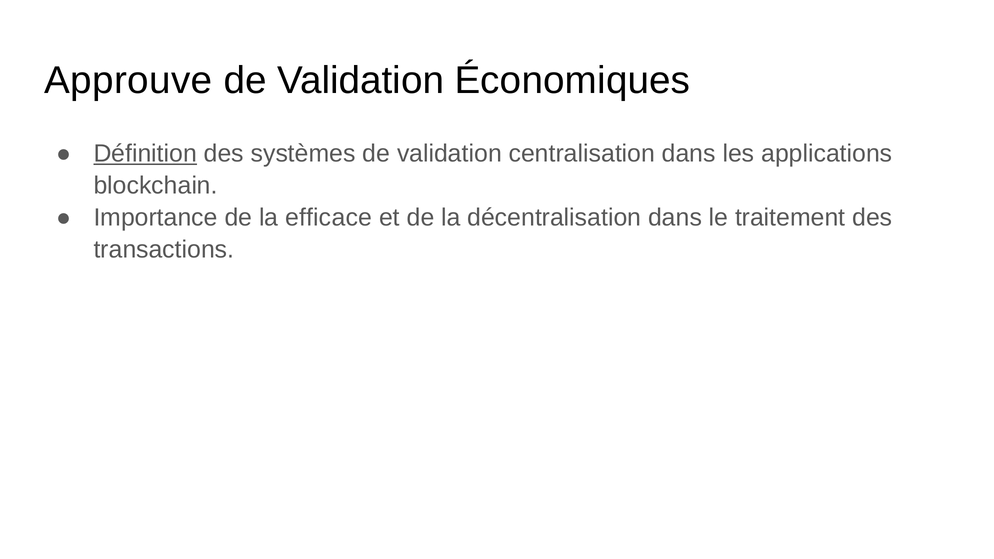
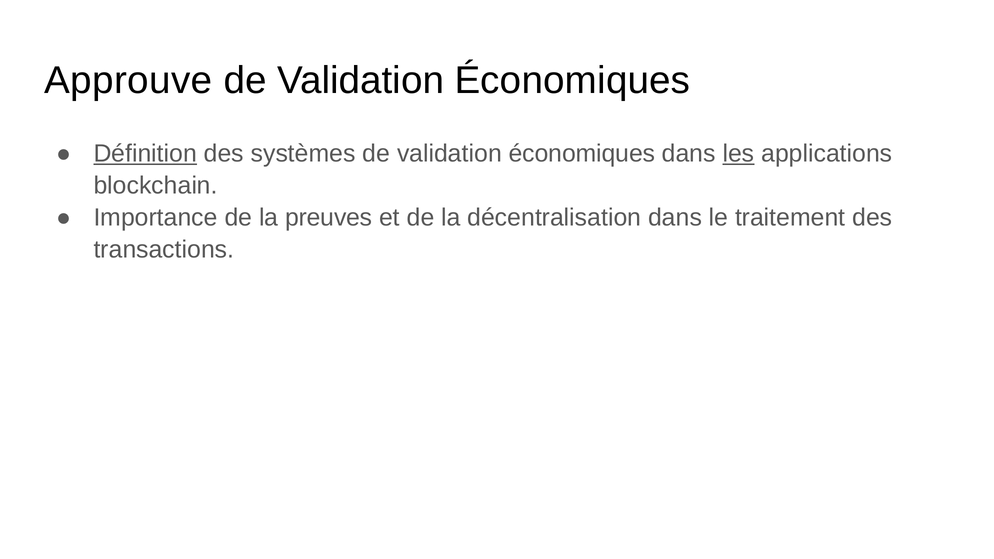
systèmes de validation centralisation: centralisation -> économiques (582, 154)
les underline: none -> present (739, 154)
efficace: efficace -> preuves (329, 218)
